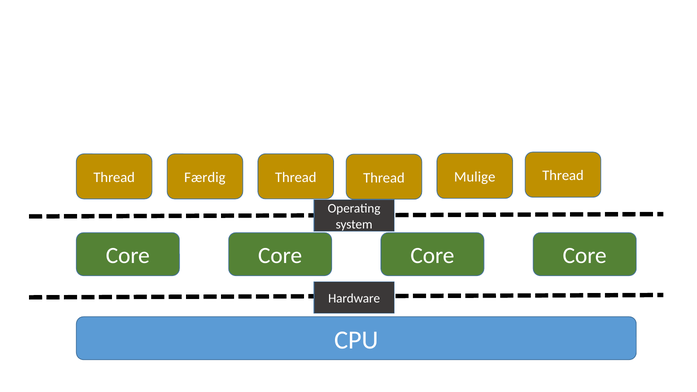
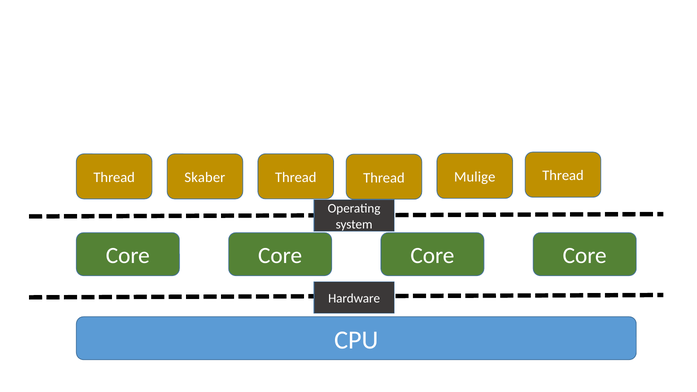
Færdig: Færdig -> Skaber (205, 177)
